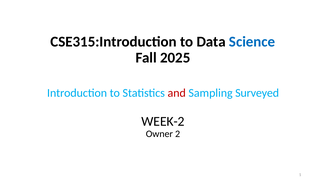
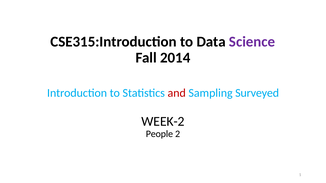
Science colour: blue -> purple (252, 42)
2025: 2025 -> 2014 (175, 58)
Owner: Owner -> People (159, 134)
